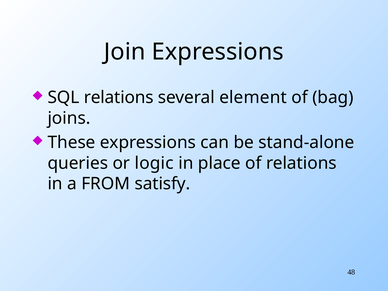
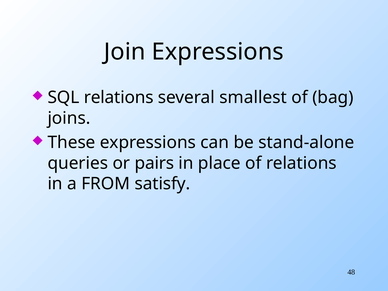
element: element -> smallest (253, 98)
logic: logic -> pairs (154, 163)
